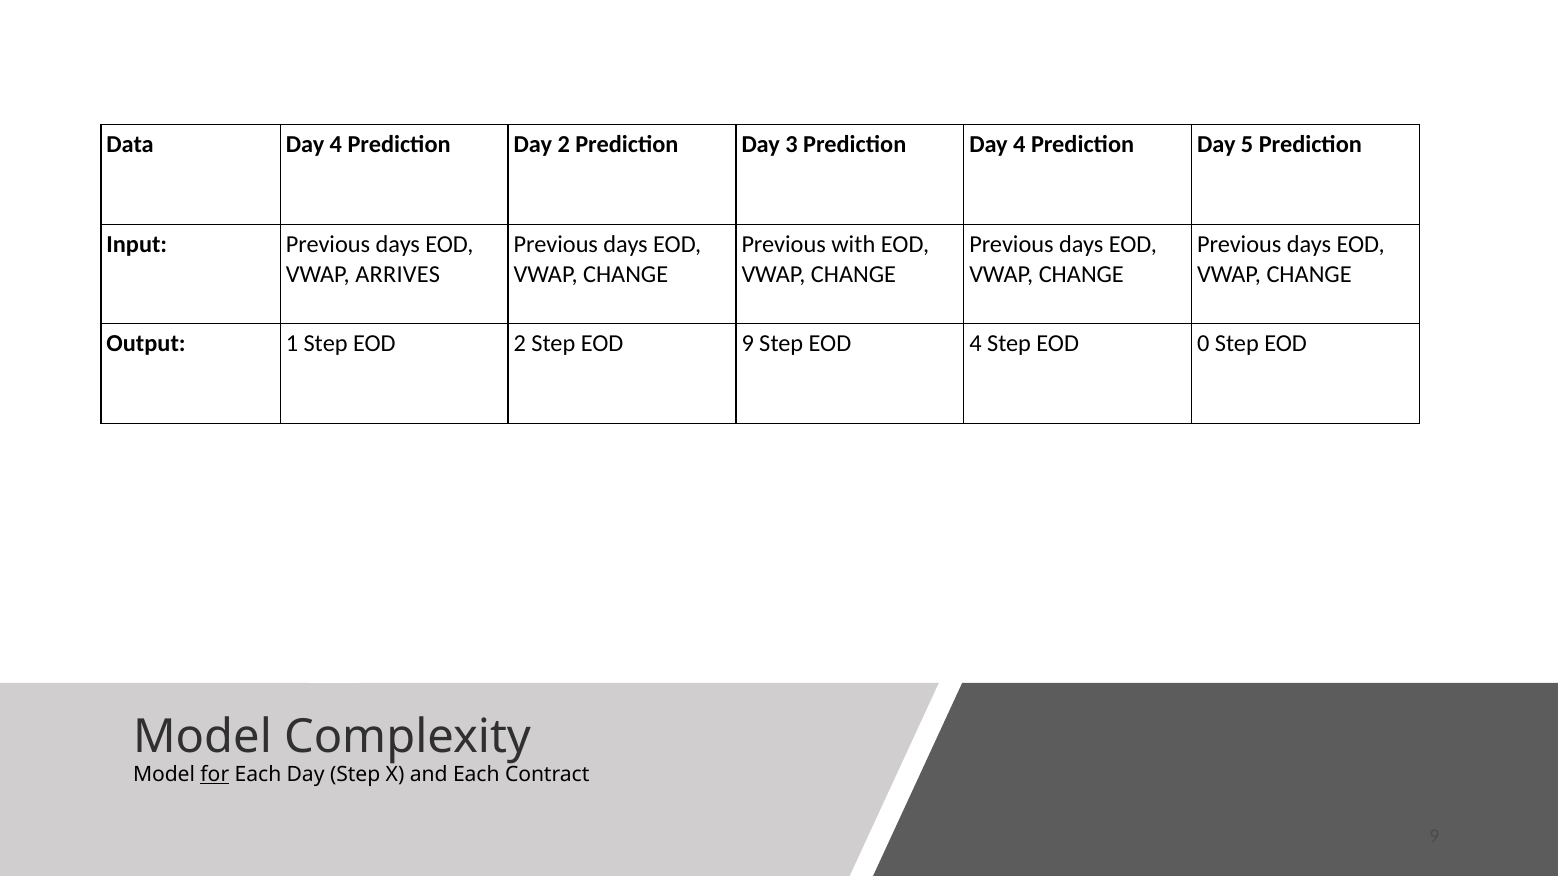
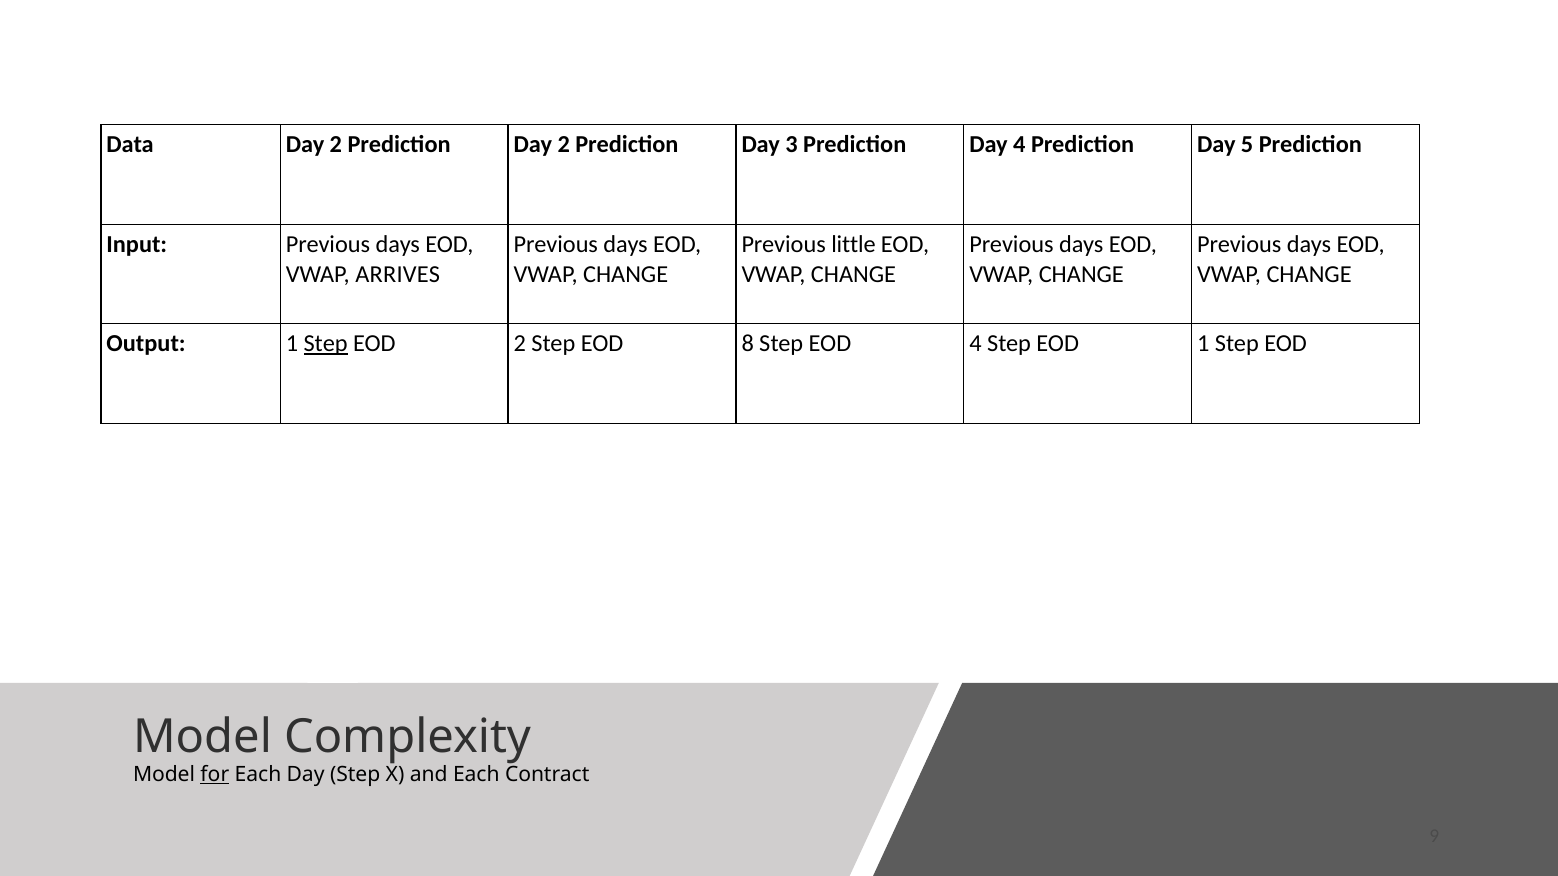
Data Day 4: 4 -> 2 (336, 145)
with: with -> little (853, 245)
Step underline: none -> present (326, 343)
EOD 9: 9 -> 8 (748, 343)
EOD 0: 0 -> 1 (1203, 343)
